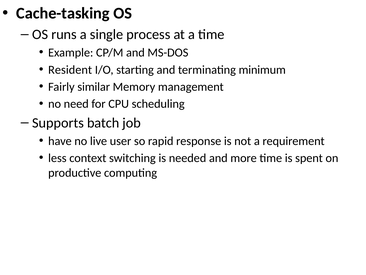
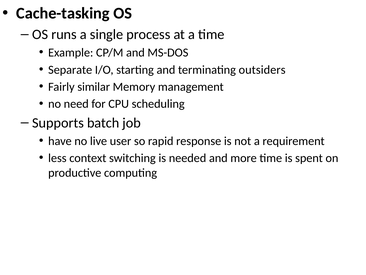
Resident: Resident -> Separate (70, 70)
minimum: minimum -> outsiders (262, 70)
